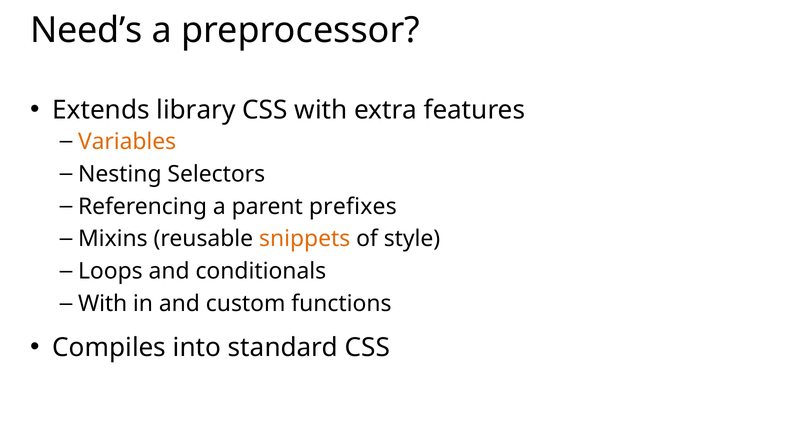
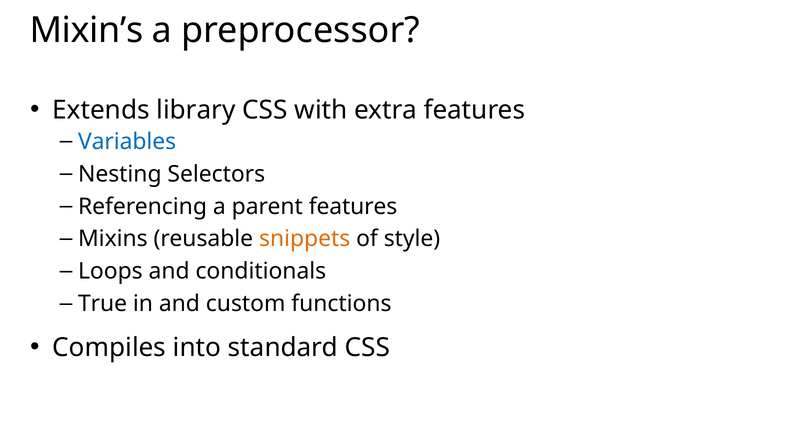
Need’s: Need’s -> Mixin’s (87, 30)
Variables colour: orange -> blue (127, 141)
parent prefixes: prefixes -> features (353, 206)
With: With -> True (103, 304)
